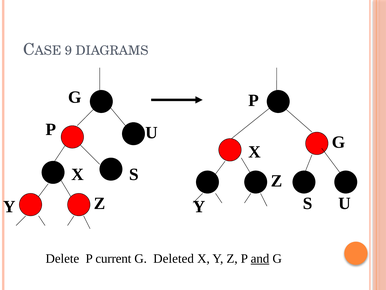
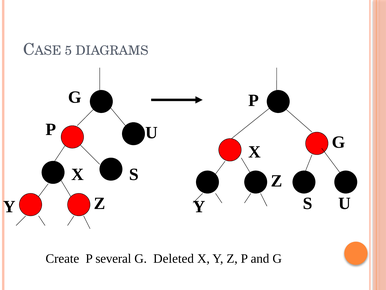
9: 9 -> 5 (68, 50)
Delete: Delete -> Create (62, 258)
current: current -> several (113, 258)
and underline: present -> none (260, 258)
